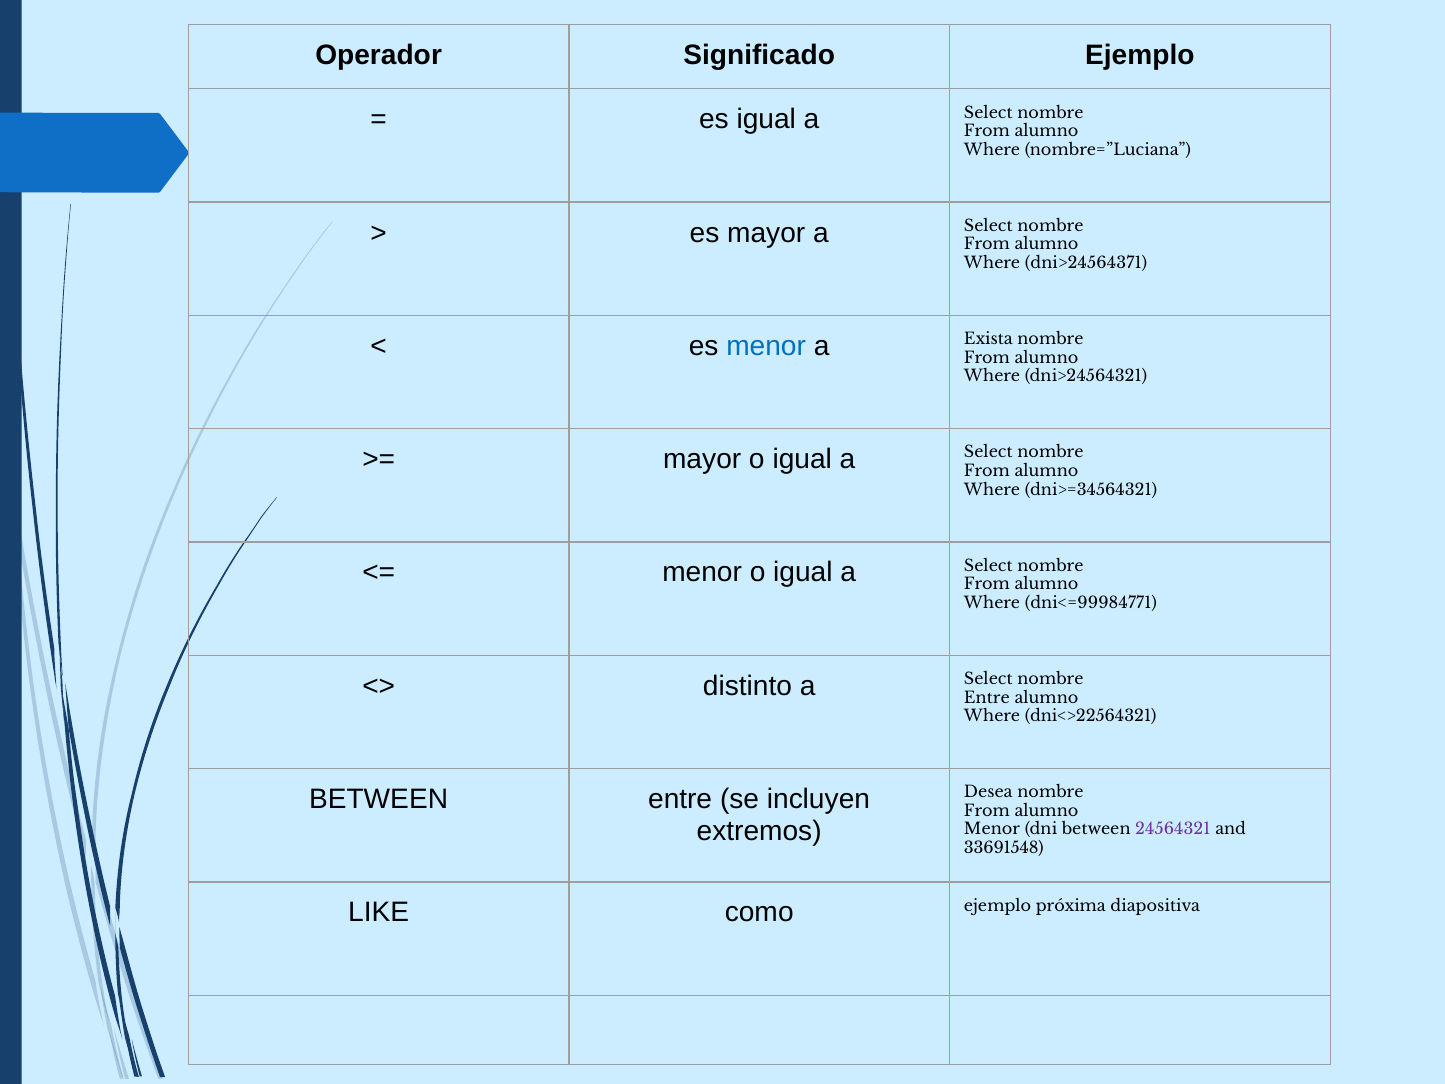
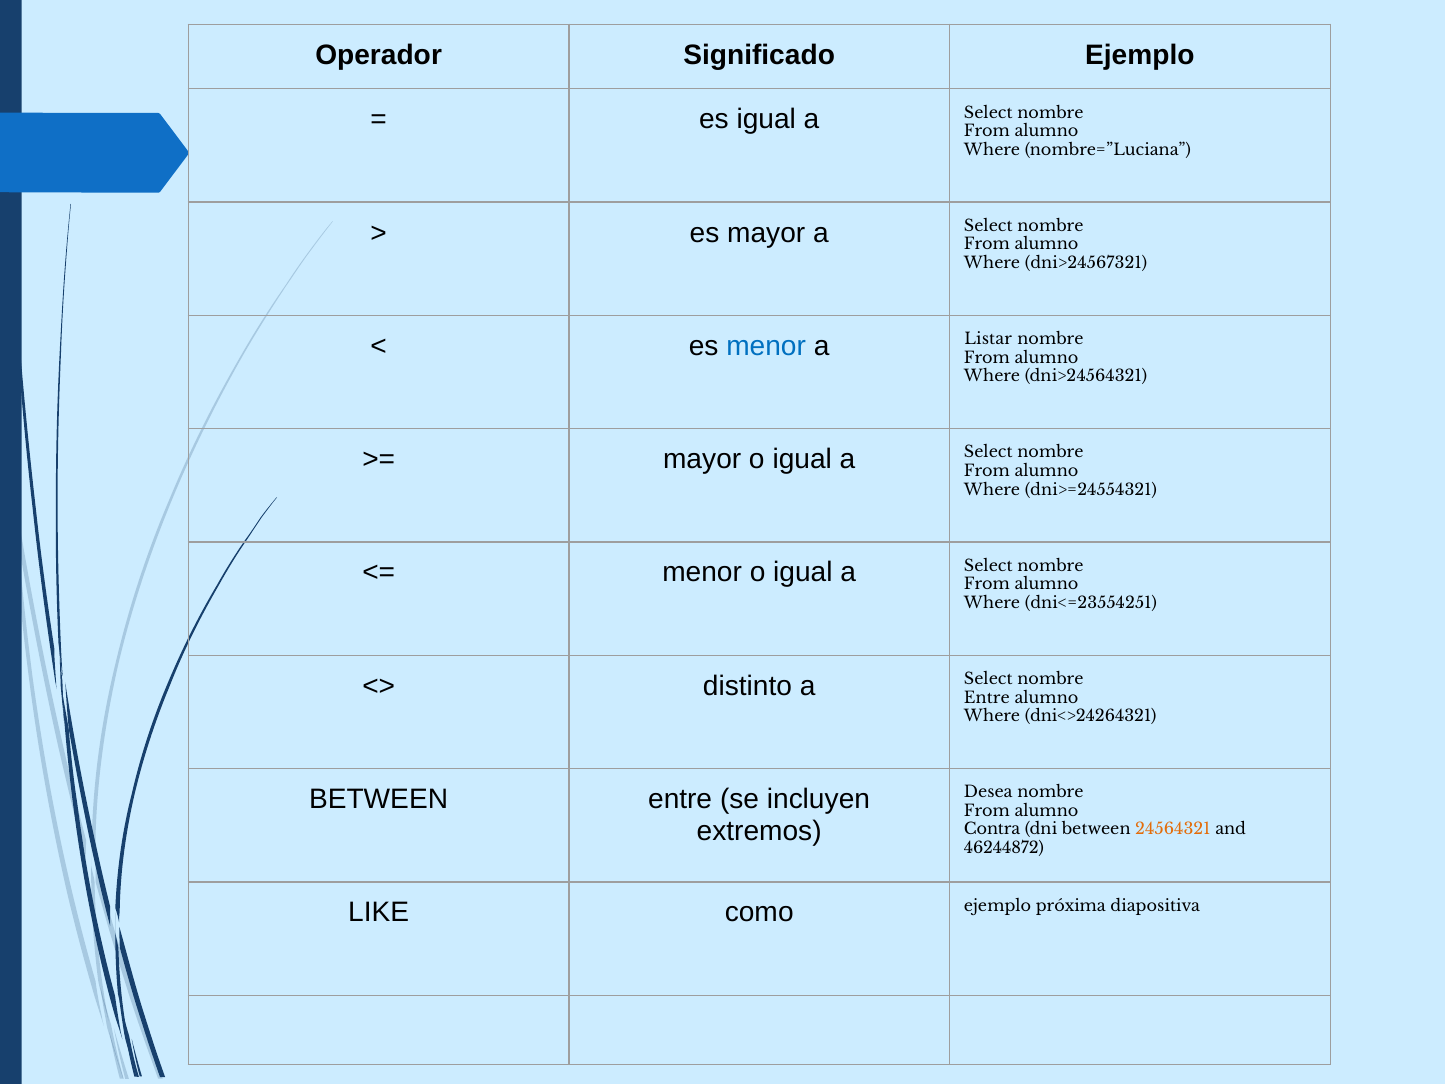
dni>24564371: dni>24564371 -> dni>24567321 (1086, 263)
Exista: Exista -> Listar (988, 339)
dni>=34564321: dni>=34564321 -> dni>=24554321 (1091, 490)
dni<=99984771: dni<=99984771 -> dni<=23554251 (1091, 603)
dni<>22564321: dni<>22564321 -> dni<>24264321 (1091, 716)
Menor: Menor -> Contra (992, 829)
24564321 colour: purple -> orange (1173, 829)
33691548: 33691548 -> 46244872 (1004, 848)
